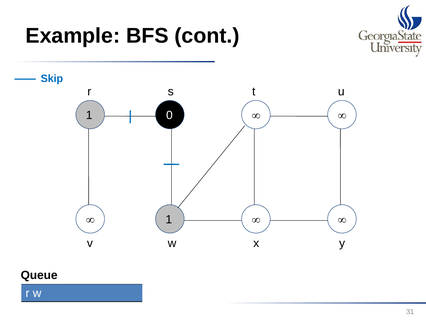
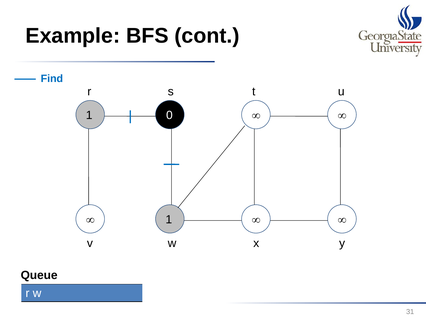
Skip: Skip -> Find (52, 78)
